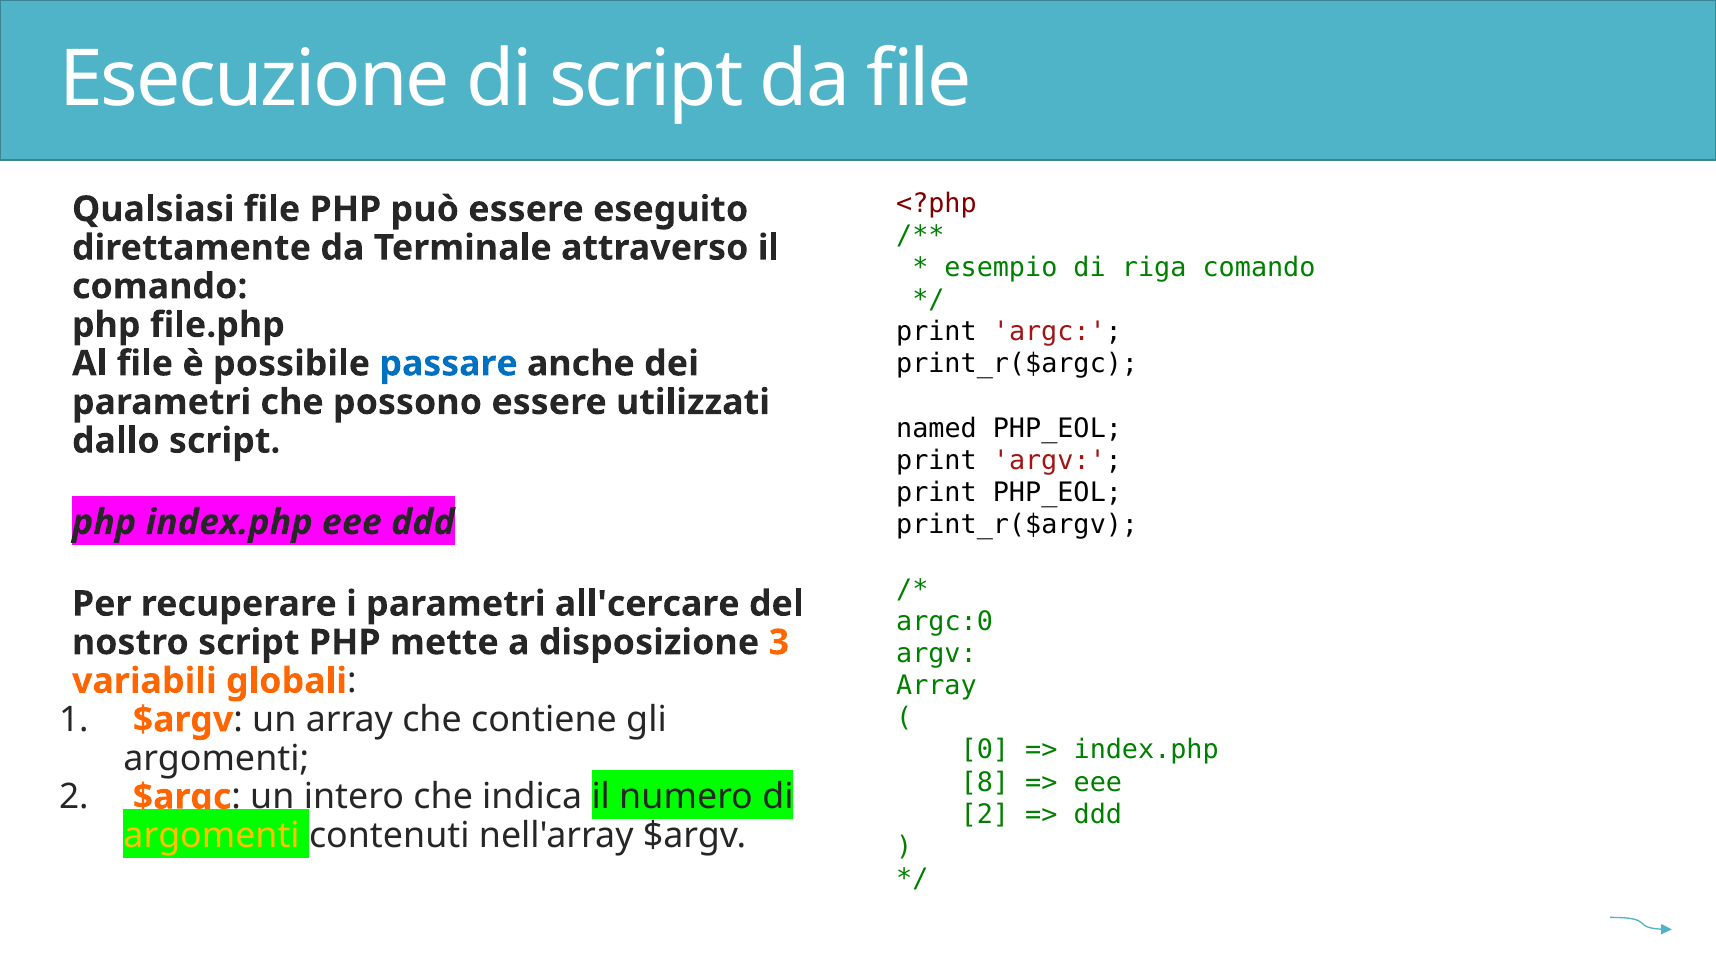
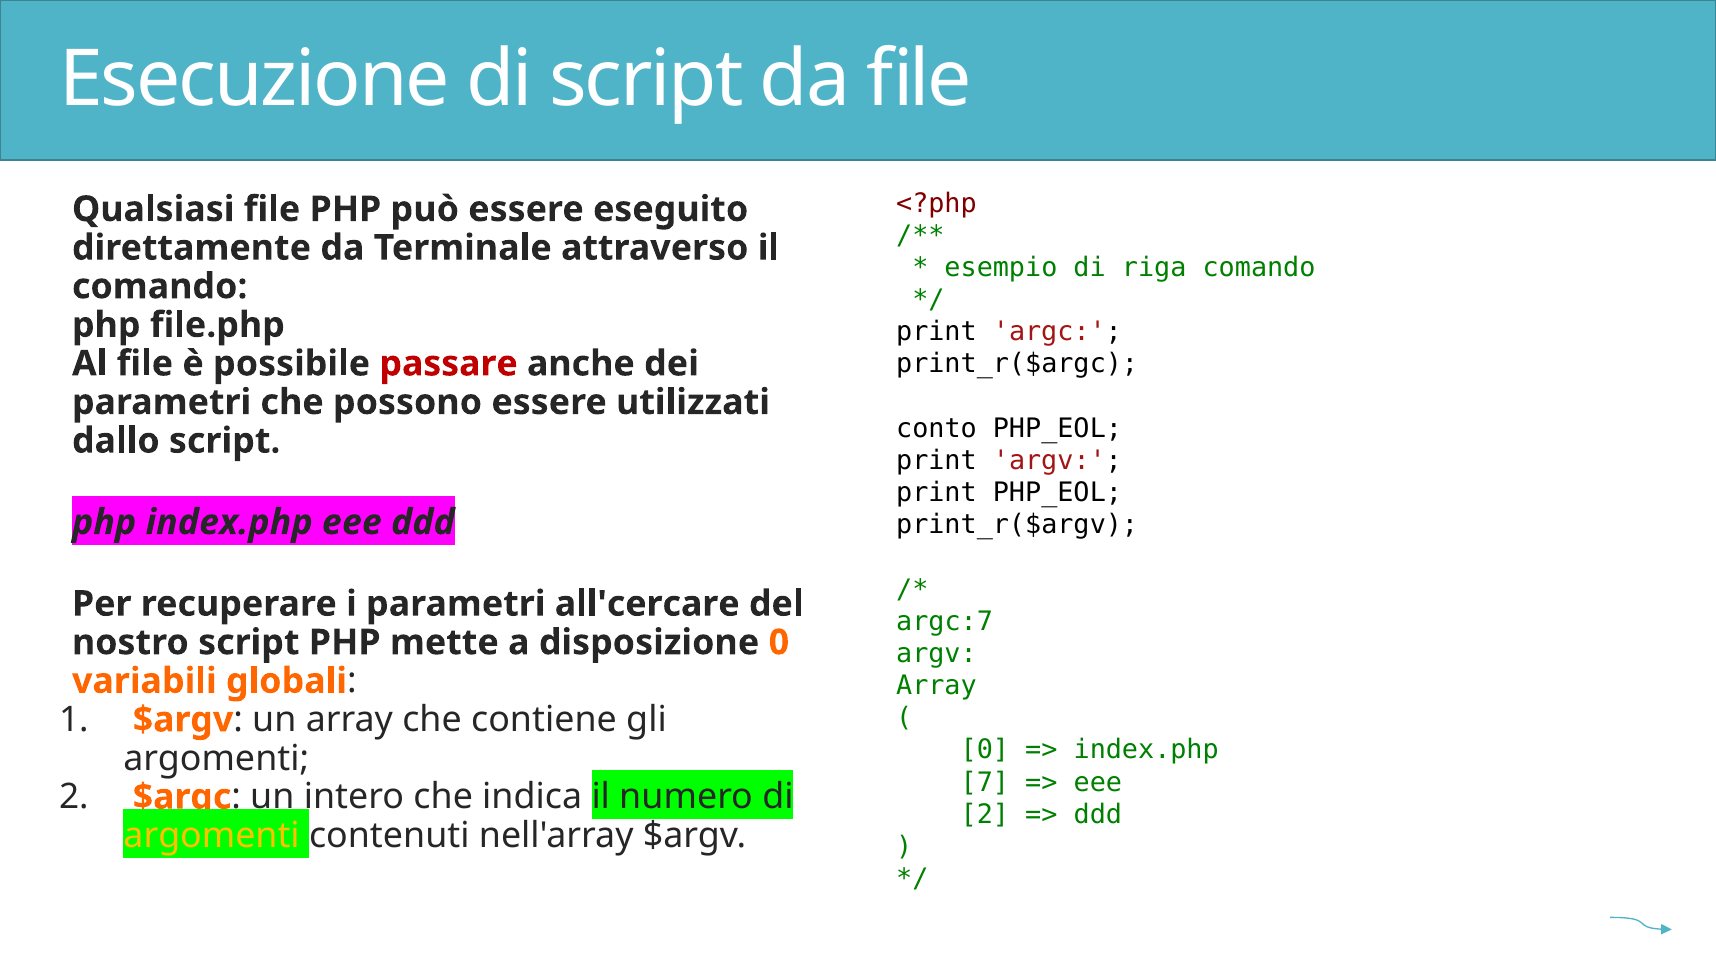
passare colour: blue -> red (449, 364)
named: named -> conto (937, 429)
argc:0: argc:0 -> argc:7 (945, 622)
disposizione 3: 3 -> 0 (779, 643)
8: 8 -> 7 (985, 782)
